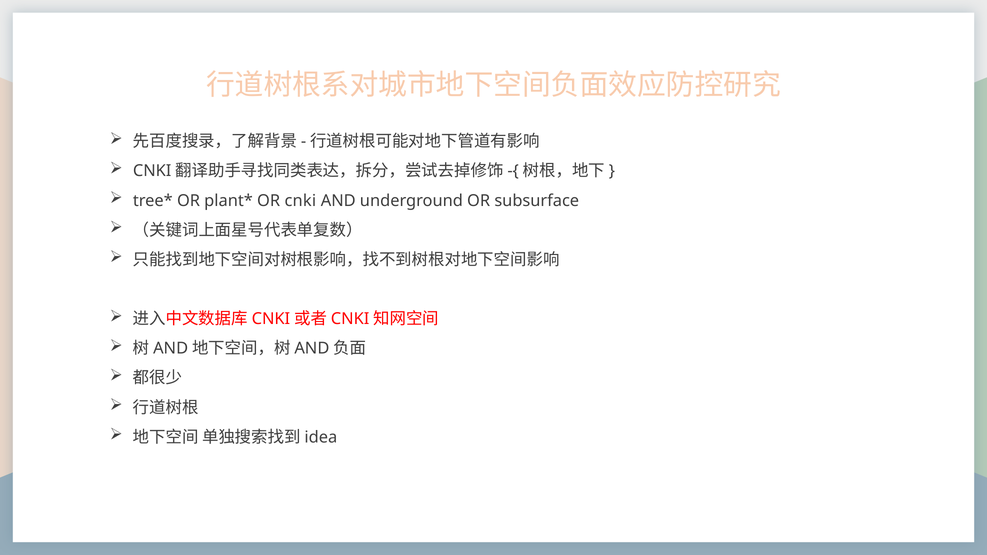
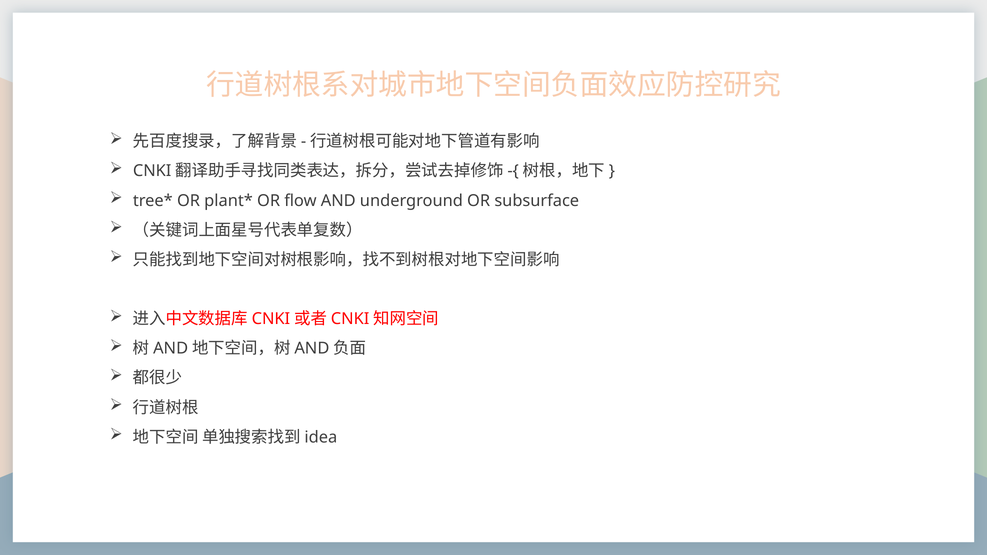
cnki: cnki -> flow (300, 201)
